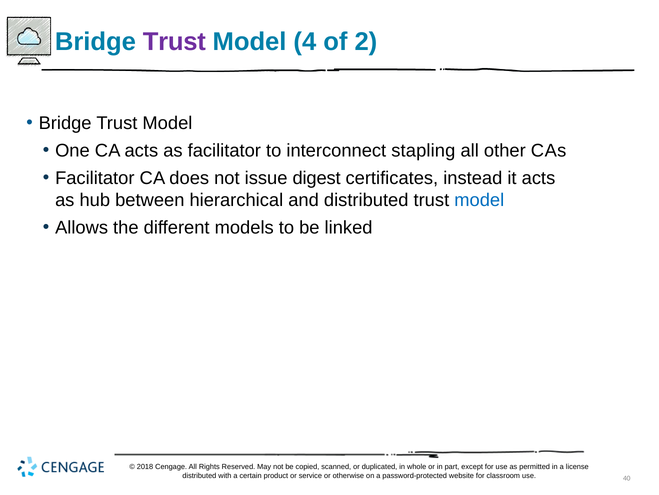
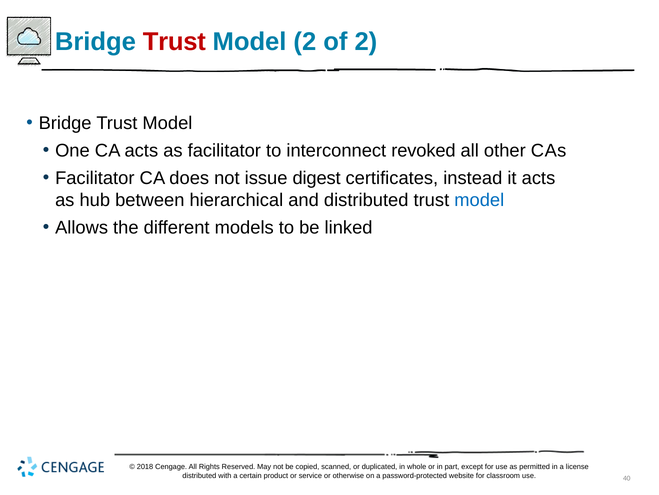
Trust colour: purple -> red (174, 42)
Model 4: 4 -> 2 (305, 42)
stapling: stapling -> revoked (423, 151)
